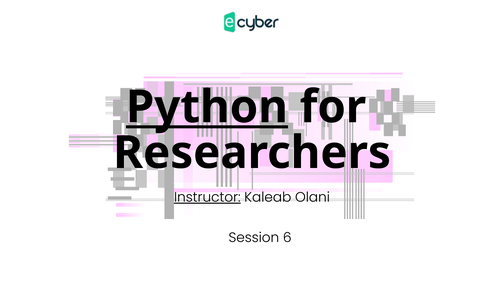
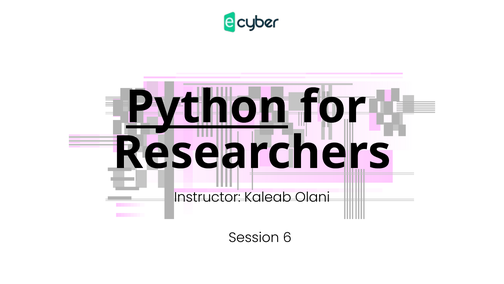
Instructor underline: present -> none (207, 197)
